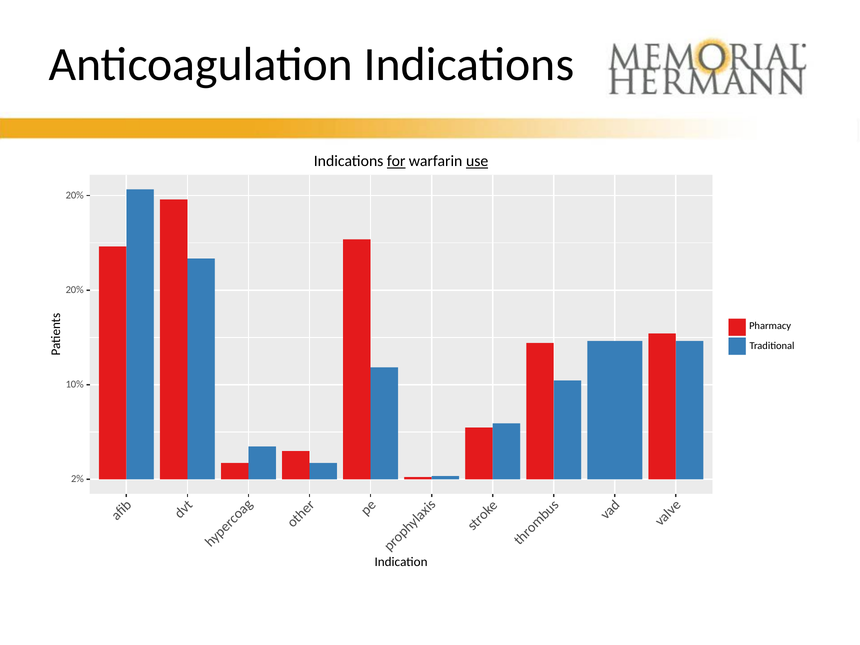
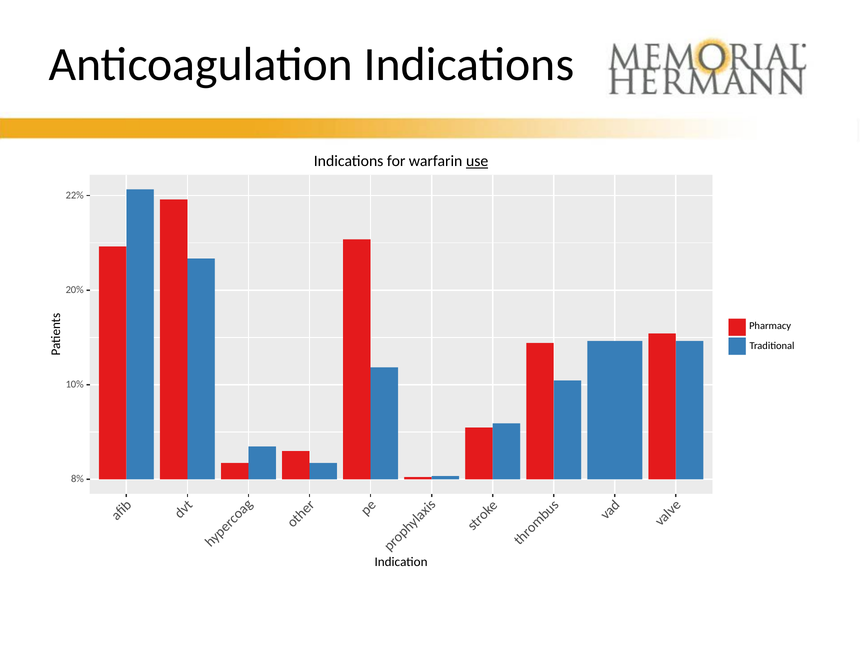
for underline: present -> none (396, 161)
20%: 20% -> 22% (75, 195)
2%: 2% -> 8% (77, 479)
